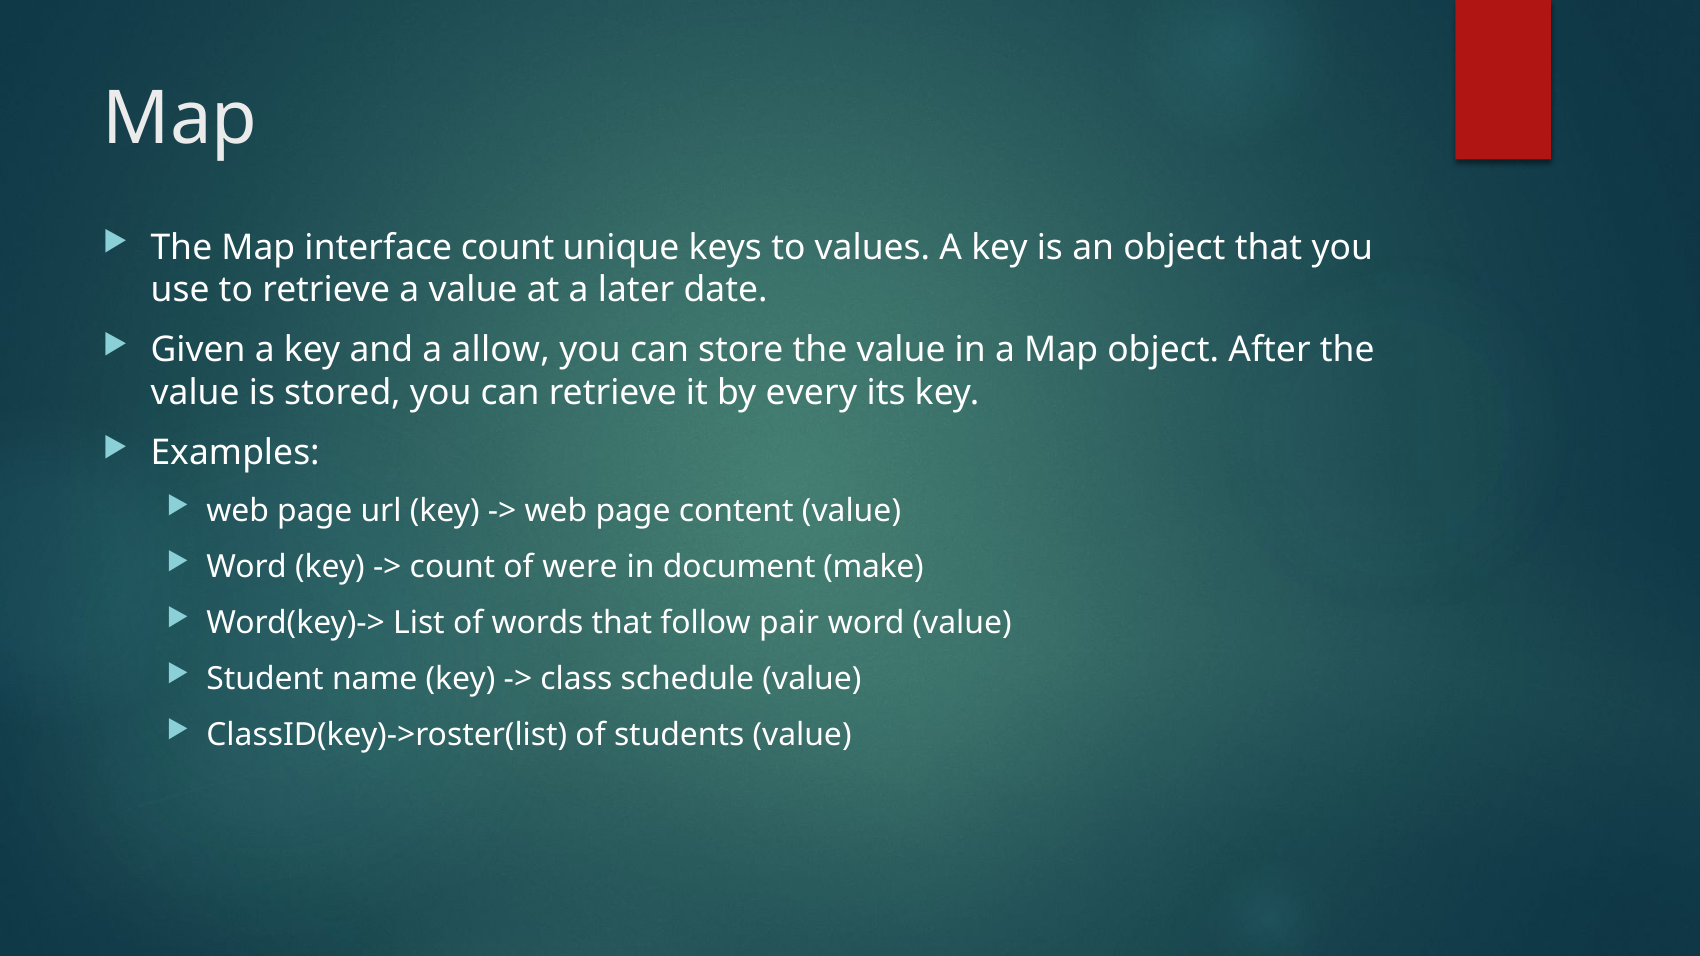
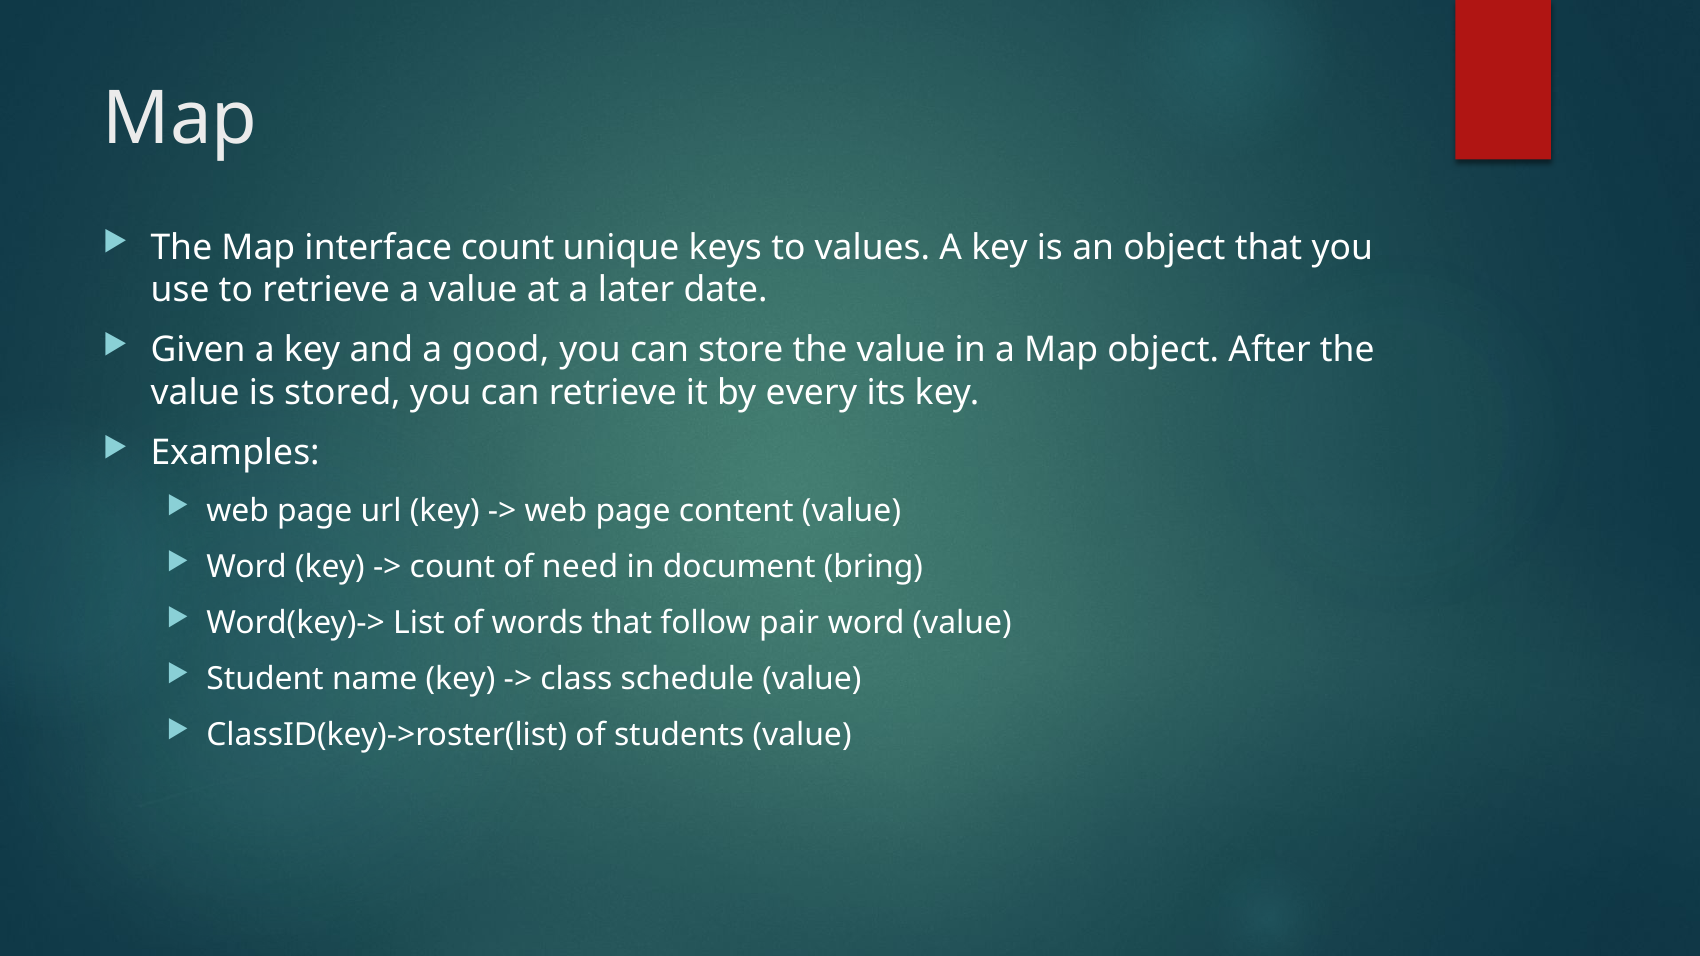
allow: allow -> good (501, 350)
were: were -> need (580, 567)
make: make -> bring (873, 567)
